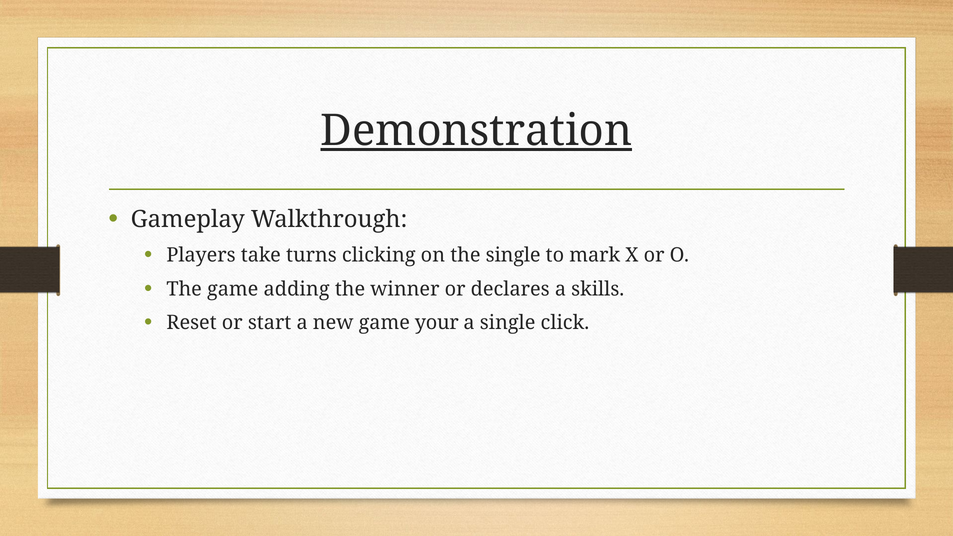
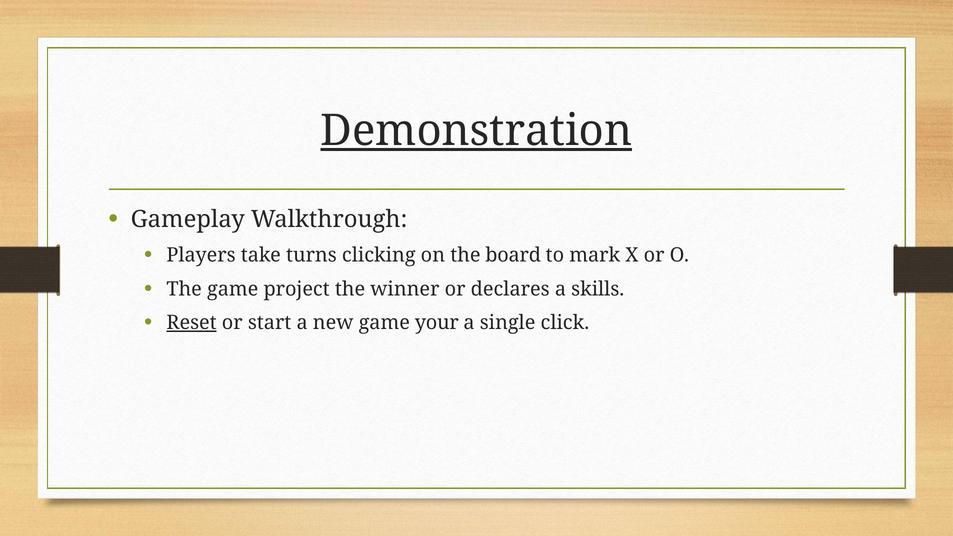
the single: single -> board (513, 255)
adding: adding -> project (297, 289)
Reset underline: none -> present (192, 323)
